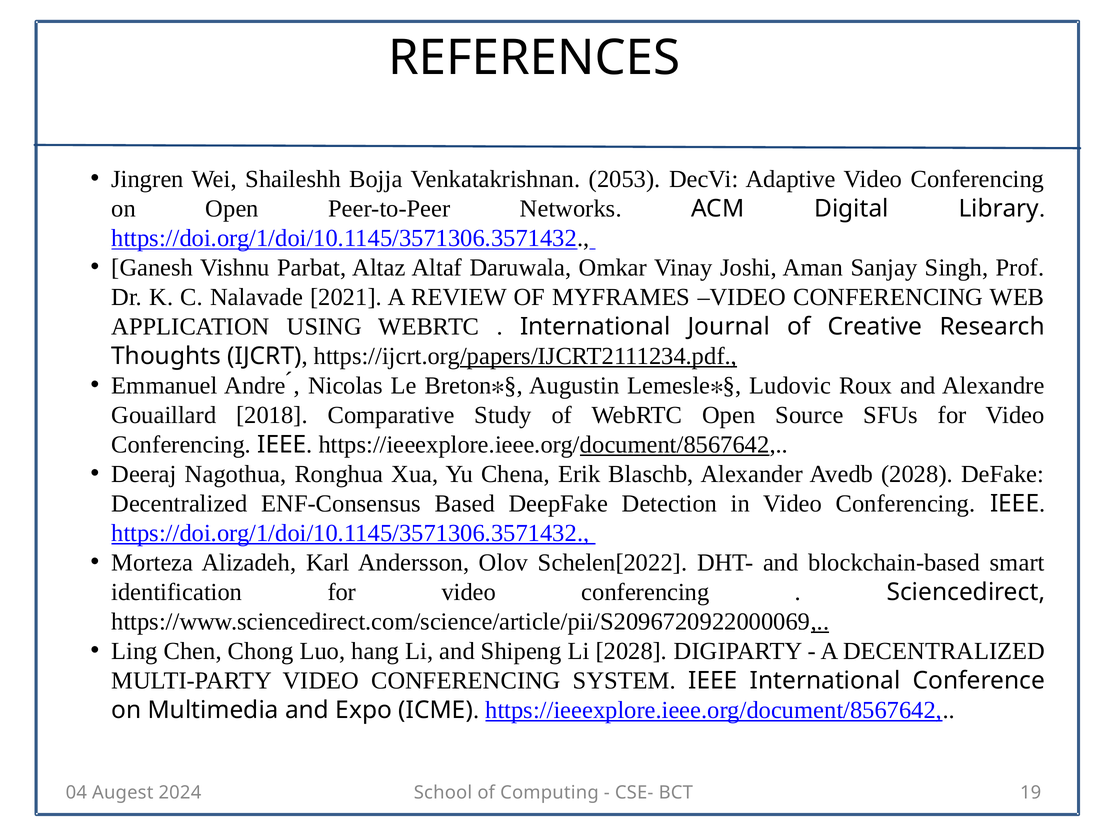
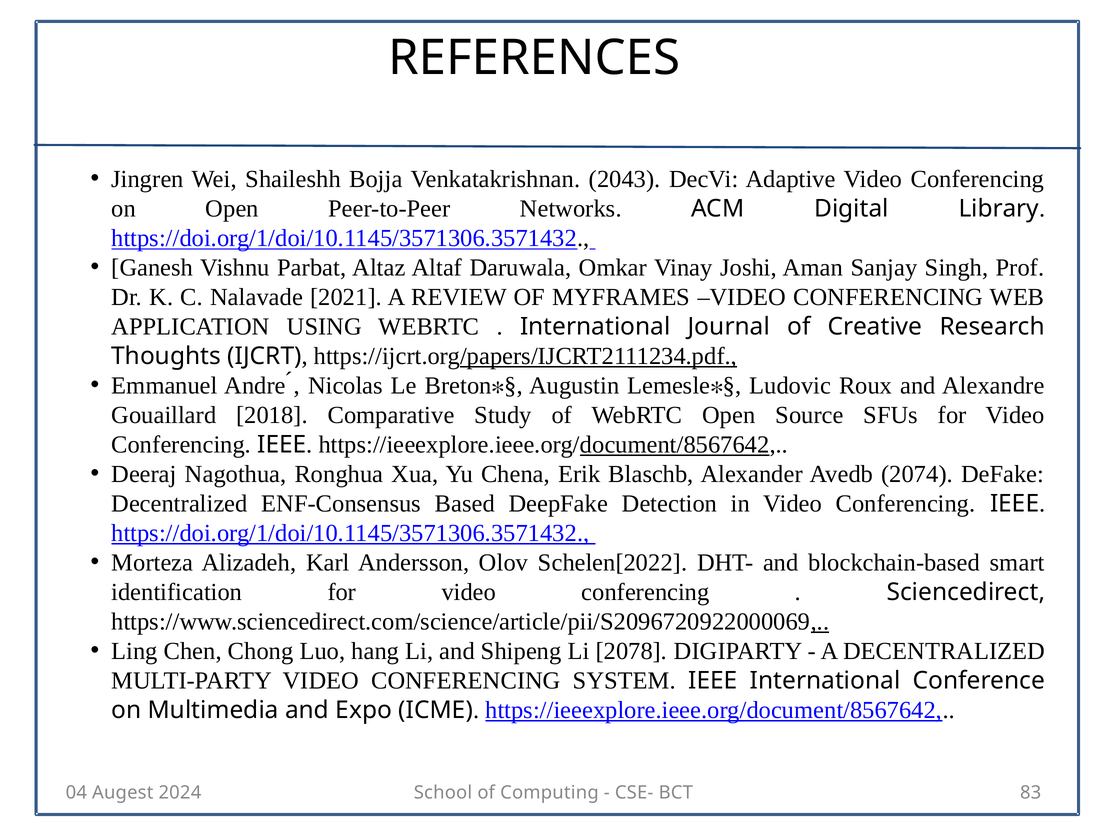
2053: 2053 -> 2043 (625, 179)
Avedb 2028: 2028 -> 2074 (917, 474)
Li 2028: 2028 -> 2078 (631, 651)
19: 19 -> 83 (1031, 793)
